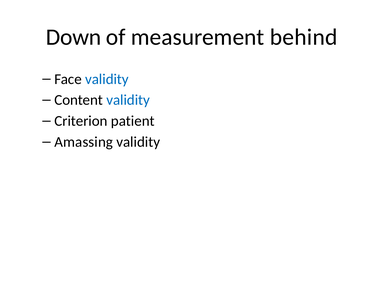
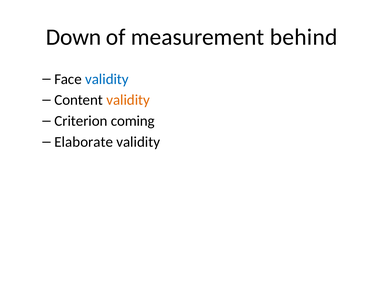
validity colour: blue -> orange (128, 100)
patient: patient -> coming (133, 121)
Amassing: Amassing -> Elaborate (84, 142)
